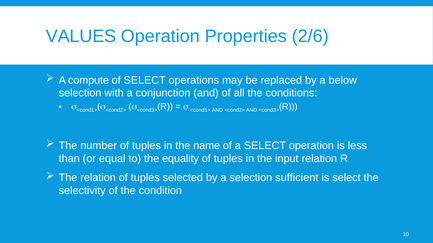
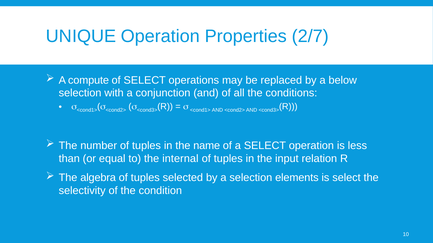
VALUES: VALUES -> UNIQUE (81, 36)
2/6: 2/6 -> 2/7 (310, 36)
equality: equality -> internal (180, 159)
The relation: relation -> algebra (98, 178)
sufficient: sufficient -> elements (297, 178)
